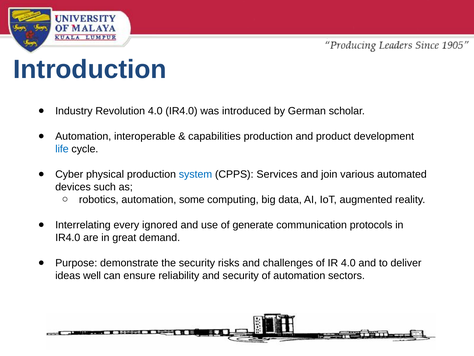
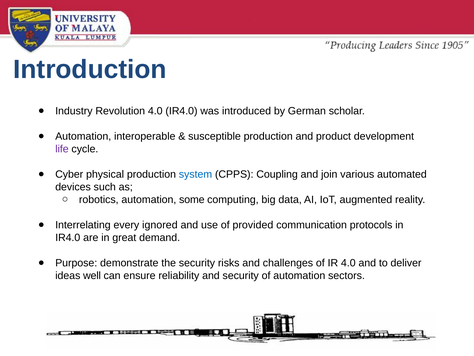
capabilities: capabilities -> susceptible (215, 136)
life colour: blue -> purple (62, 149)
Services: Services -> Coupling (277, 174)
generate: generate -> provided (253, 225)
